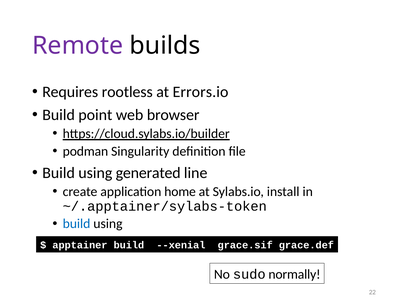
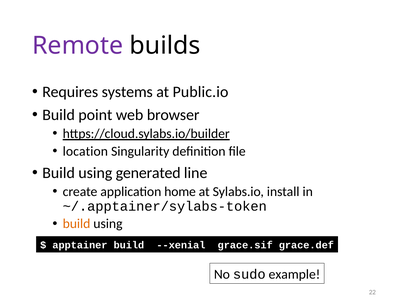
rootless: rootless -> systems (127, 92)
Errors.io: Errors.io -> Public.io (200, 92)
podman: podman -> location (85, 151)
build colour: blue -> orange (77, 224)
normally: normally -> example (294, 274)
